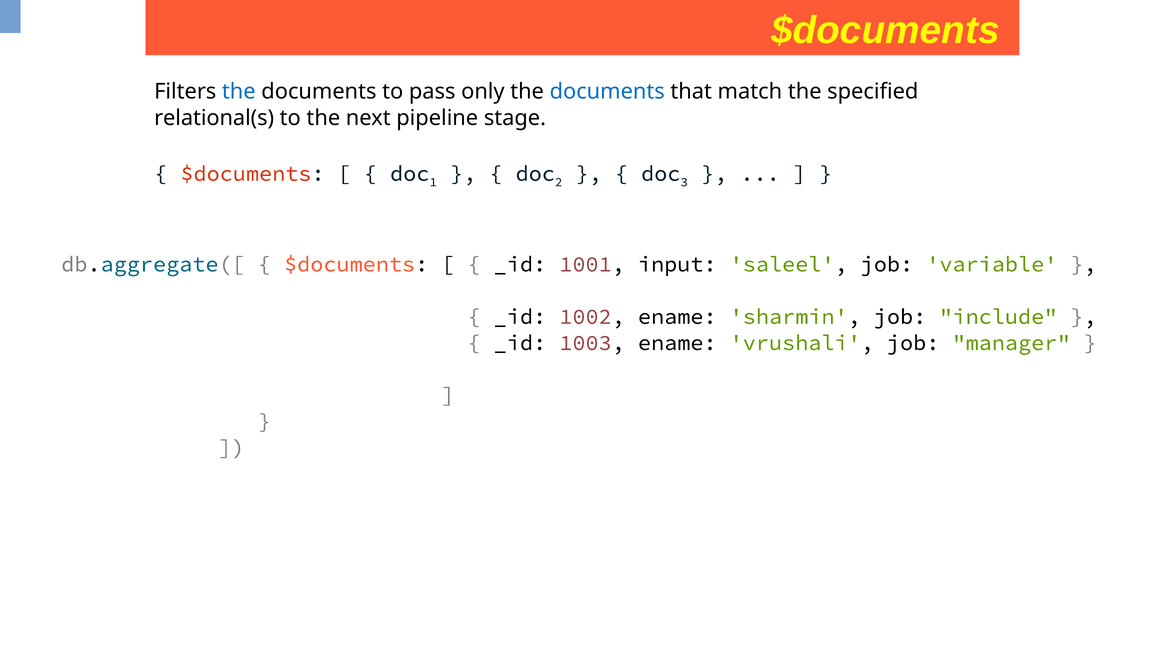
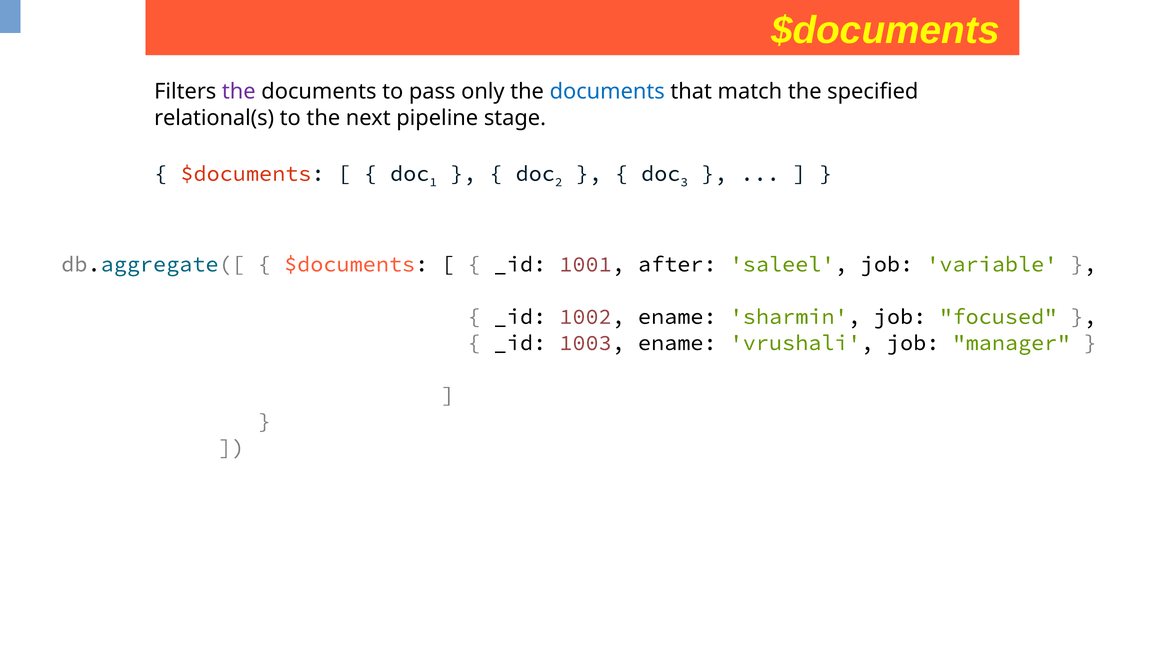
the colour: blue -> purple (239, 92)
input: input -> after (677, 264)
include: include -> focused (998, 317)
